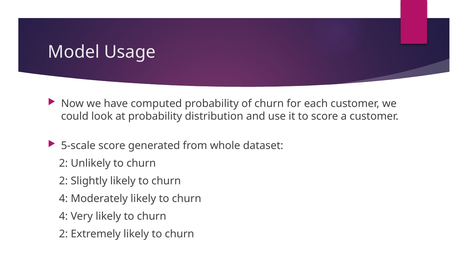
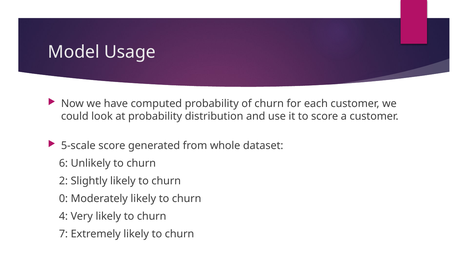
2: 2 -> 6 (63, 163)
4: 4 -> 0 (63, 199)
2: 2 -> 7 (63, 234)
